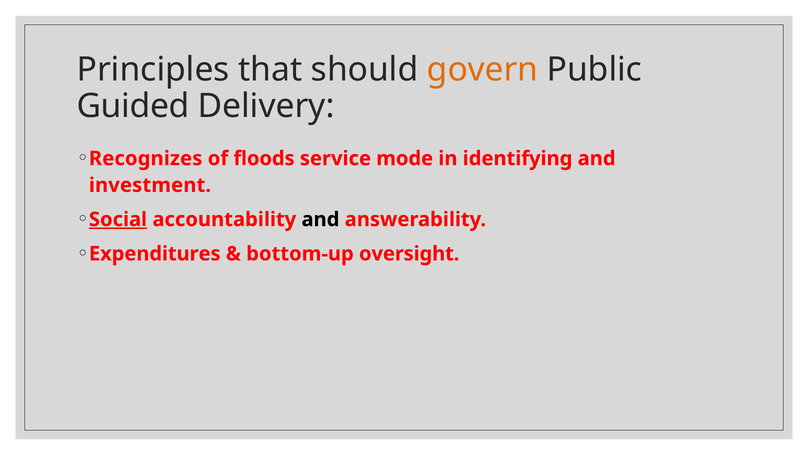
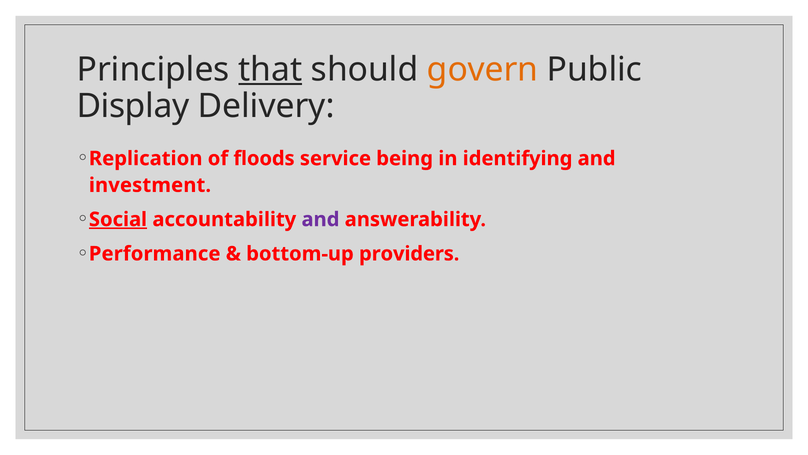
that underline: none -> present (270, 70)
Guided: Guided -> Display (133, 106)
Recognizes: Recognizes -> Replication (146, 158)
mode: mode -> being (405, 158)
and colour: black -> purple (320, 219)
Expenditures: Expenditures -> Performance (155, 253)
oversight: oversight -> providers (409, 253)
